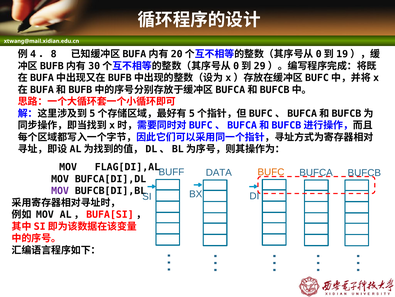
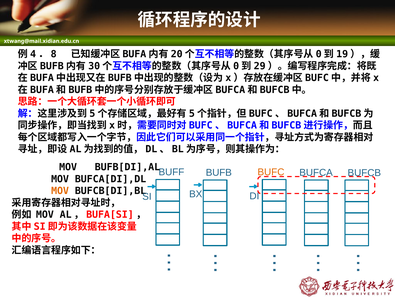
FLAG[DI],AL: FLAG[DI],AL -> BUFB[DI],AL (127, 167)
DATA: DATA -> BUFB (219, 172)
MOV colour: purple -> orange (60, 190)
